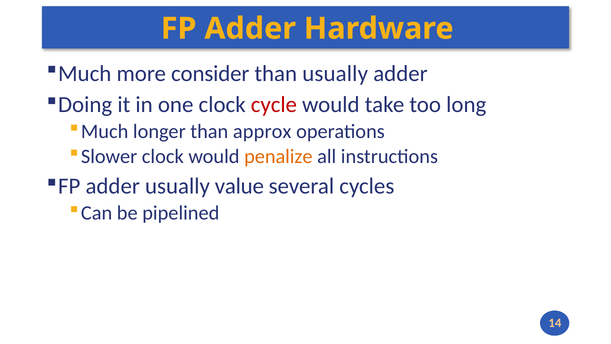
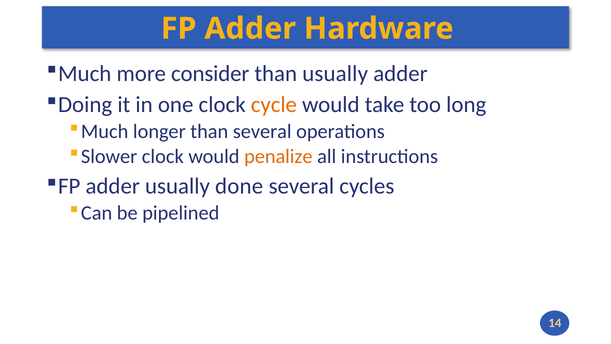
cycle colour: red -> orange (274, 105)
than approx: approx -> several (262, 131)
value: value -> done (239, 186)
